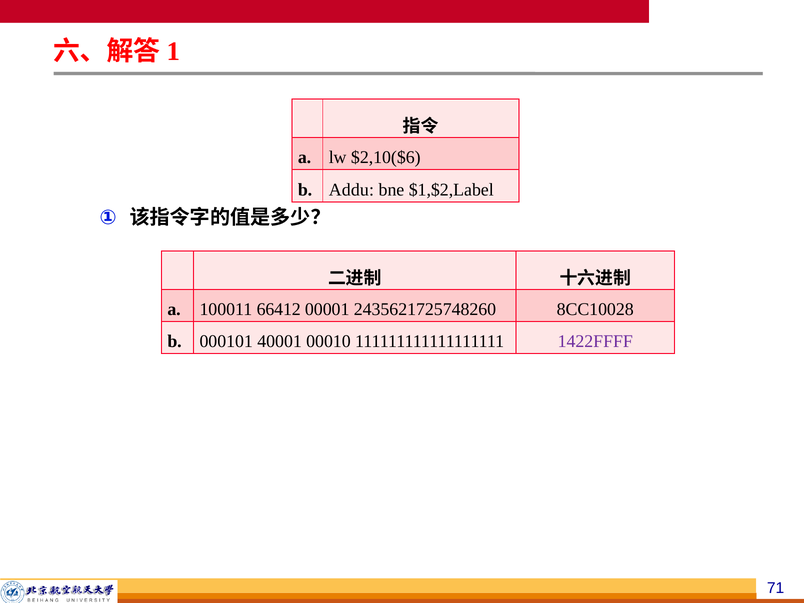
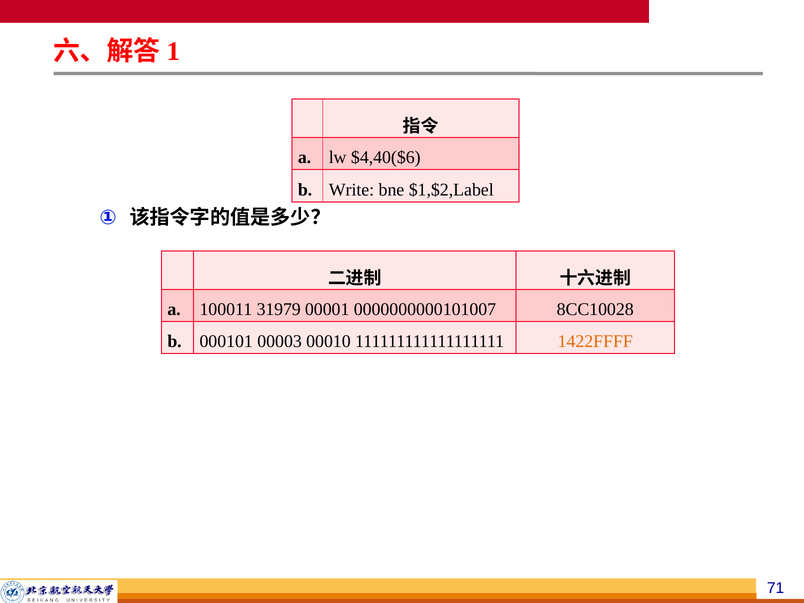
$2,10($6: $2,10($6 -> $4,40($6 (386, 158)
Addu: Addu -> Write (351, 190)
66412: 66412 -> 31979 (279, 309)
2435621725748260: 2435621725748260 -> 0000000000101007 (425, 309)
40001: 40001 -> 00003 (280, 342)
1422FFFF colour: purple -> orange (595, 342)
